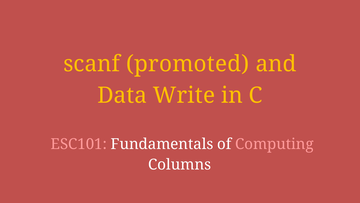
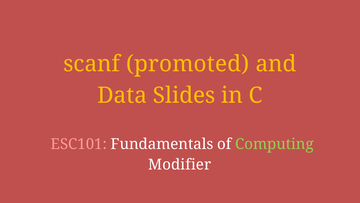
Write: Write -> Slides (184, 95)
Computing colour: pink -> light green (274, 144)
Columns: Columns -> Modifier (180, 164)
